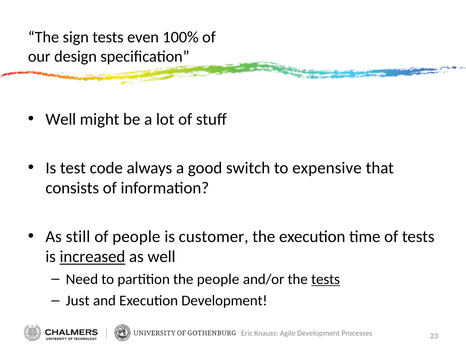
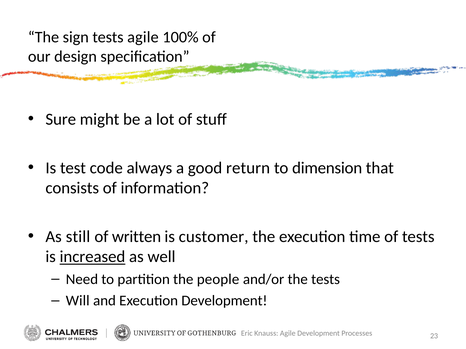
tests even: even -> agile (143, 37)
Well: Well -> Sure (61, 119)
switch: switch -> return (248, 168)
expensive: expensive -> dimension (327, 168)
of people: people -> written (137, 237)
tests underline: present -> none (326, 280)
Just: Just -> Will (78, 301)
